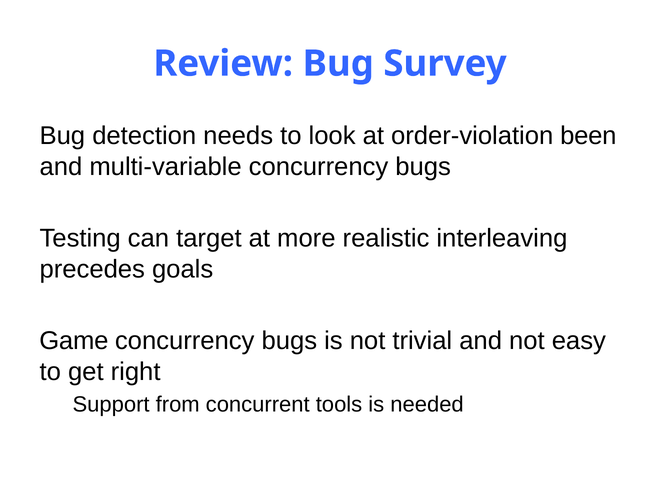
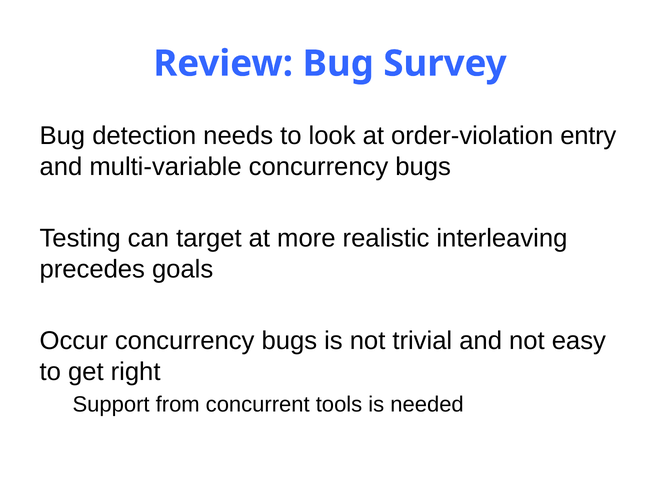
been: been -> entry (588, 136)
Game: Game -> Occur (74, 341)
